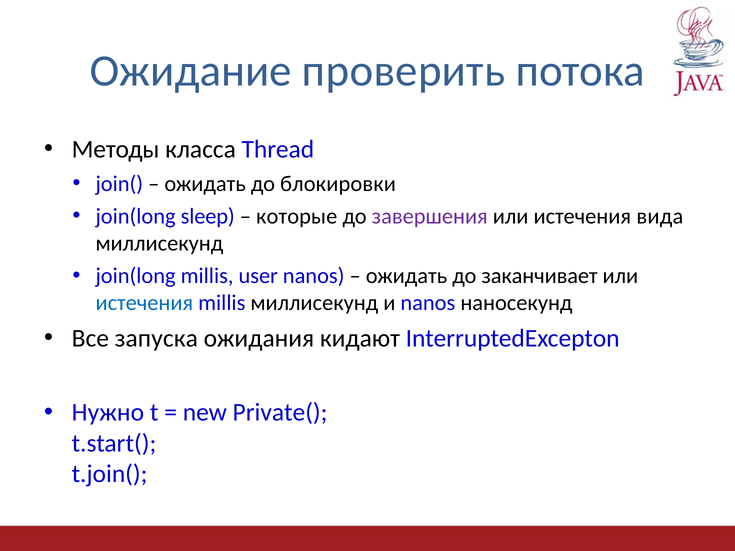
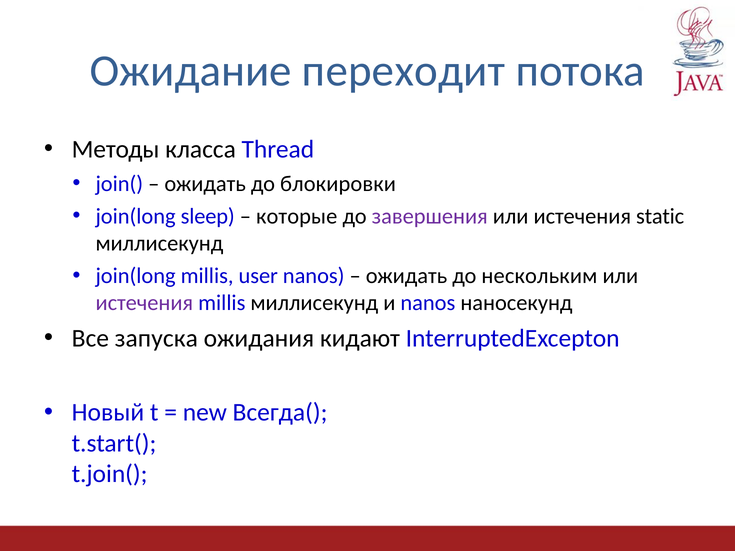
проверить: проверить -> переходит (404, 71)
вида: вида -> static (660, 216)
заканчивает: заканчивает -> нескольким (539, 276)
истечения colour: blue -> purple (144, 303)
Нужно: Нужно -> Новый (108, 413)
Private(: Private( -> Всегда( (280, 413)
